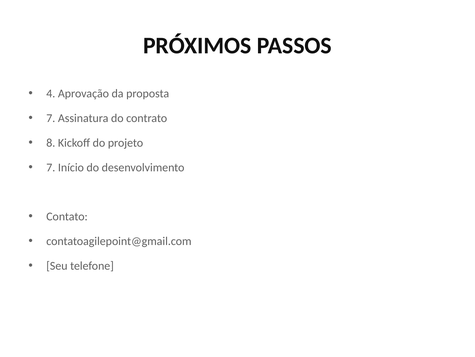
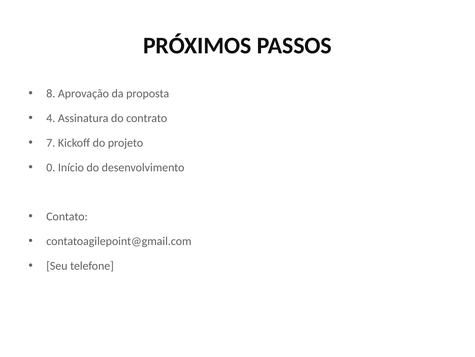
4: 4 -> 8 (51, 93)
7: 7 -> 4 (51, 118)
8: 8 -> 7 (51, 143)
7: 7 -> 0 (51, 167)
